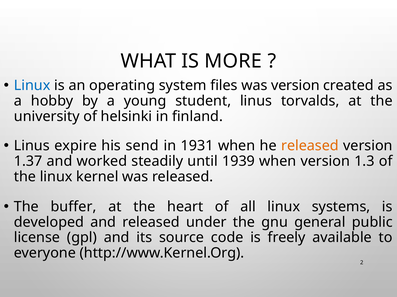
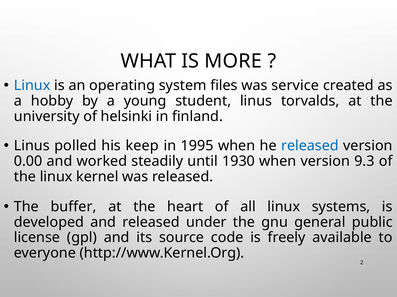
was version: version -> service (295, 86)
expire: expire -> polled (76, 146)
send: send -> keep (142, 146)
1931: 1931 -> 1995 (197, 146)
released colour: orange -> blue (310, 146)
1.37: 1.37 -> 0.00 (28, 162)
1939: 1939 -> 1930 (239, 162)
1.3: 1.3 -> 9.3 (364, 162)
